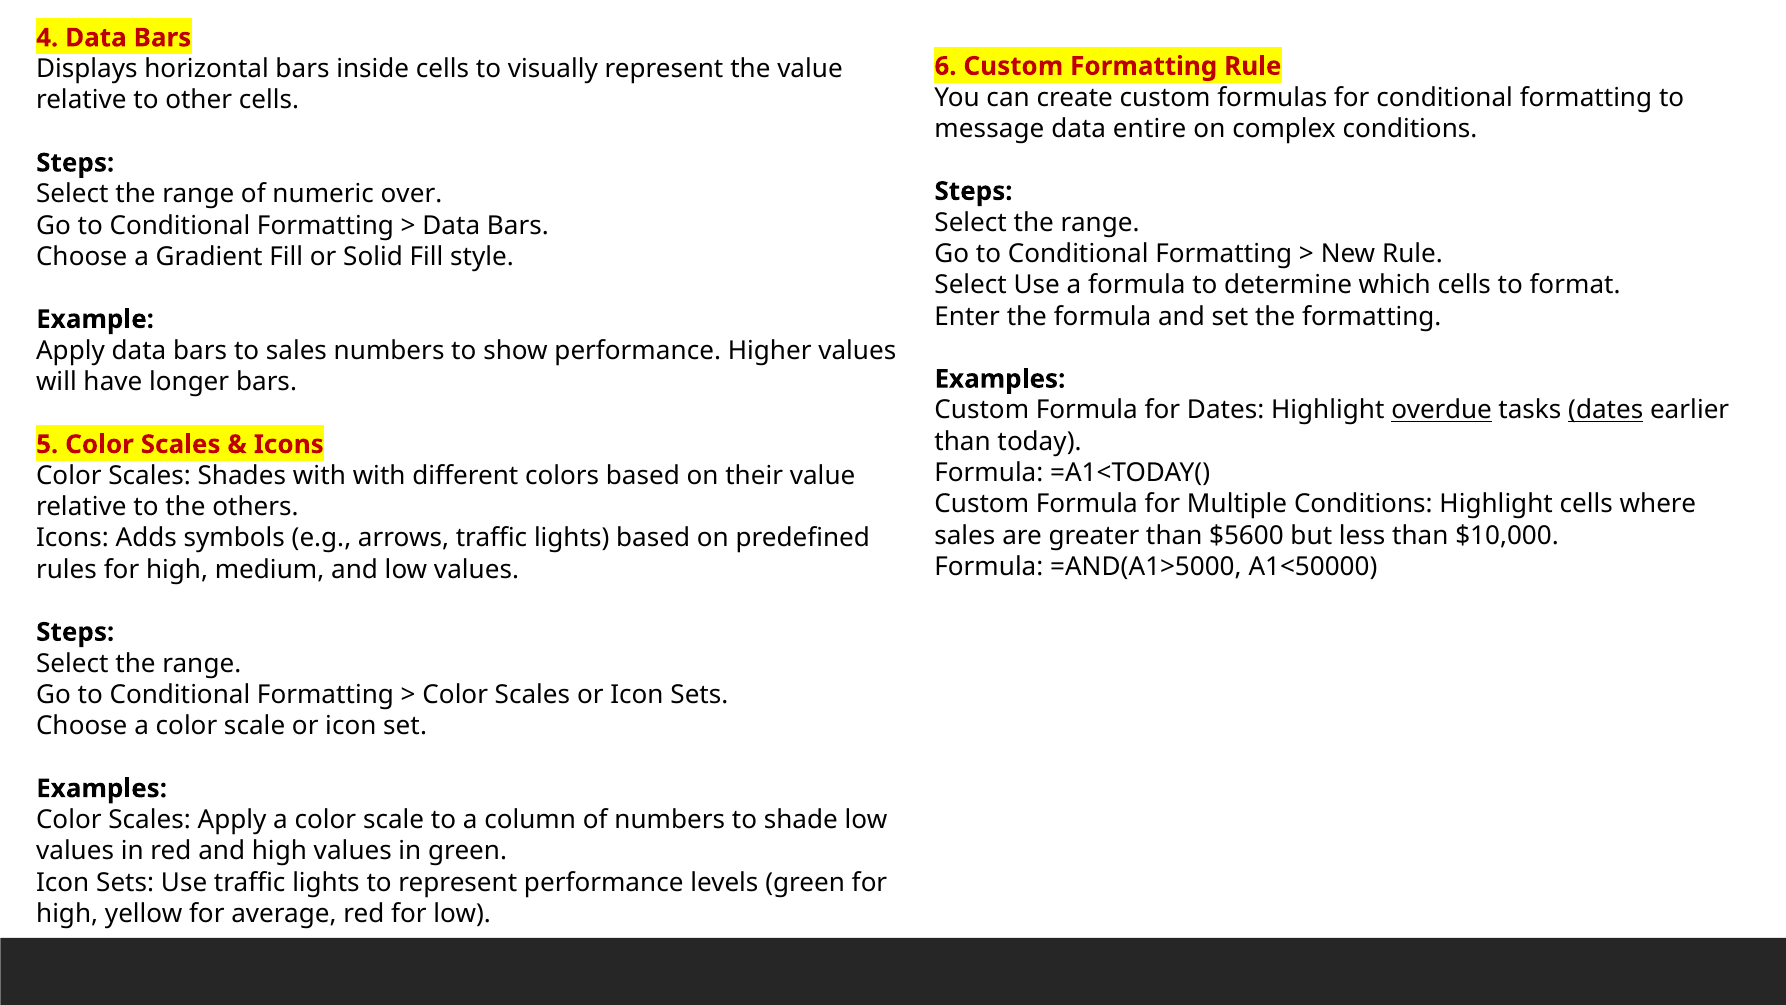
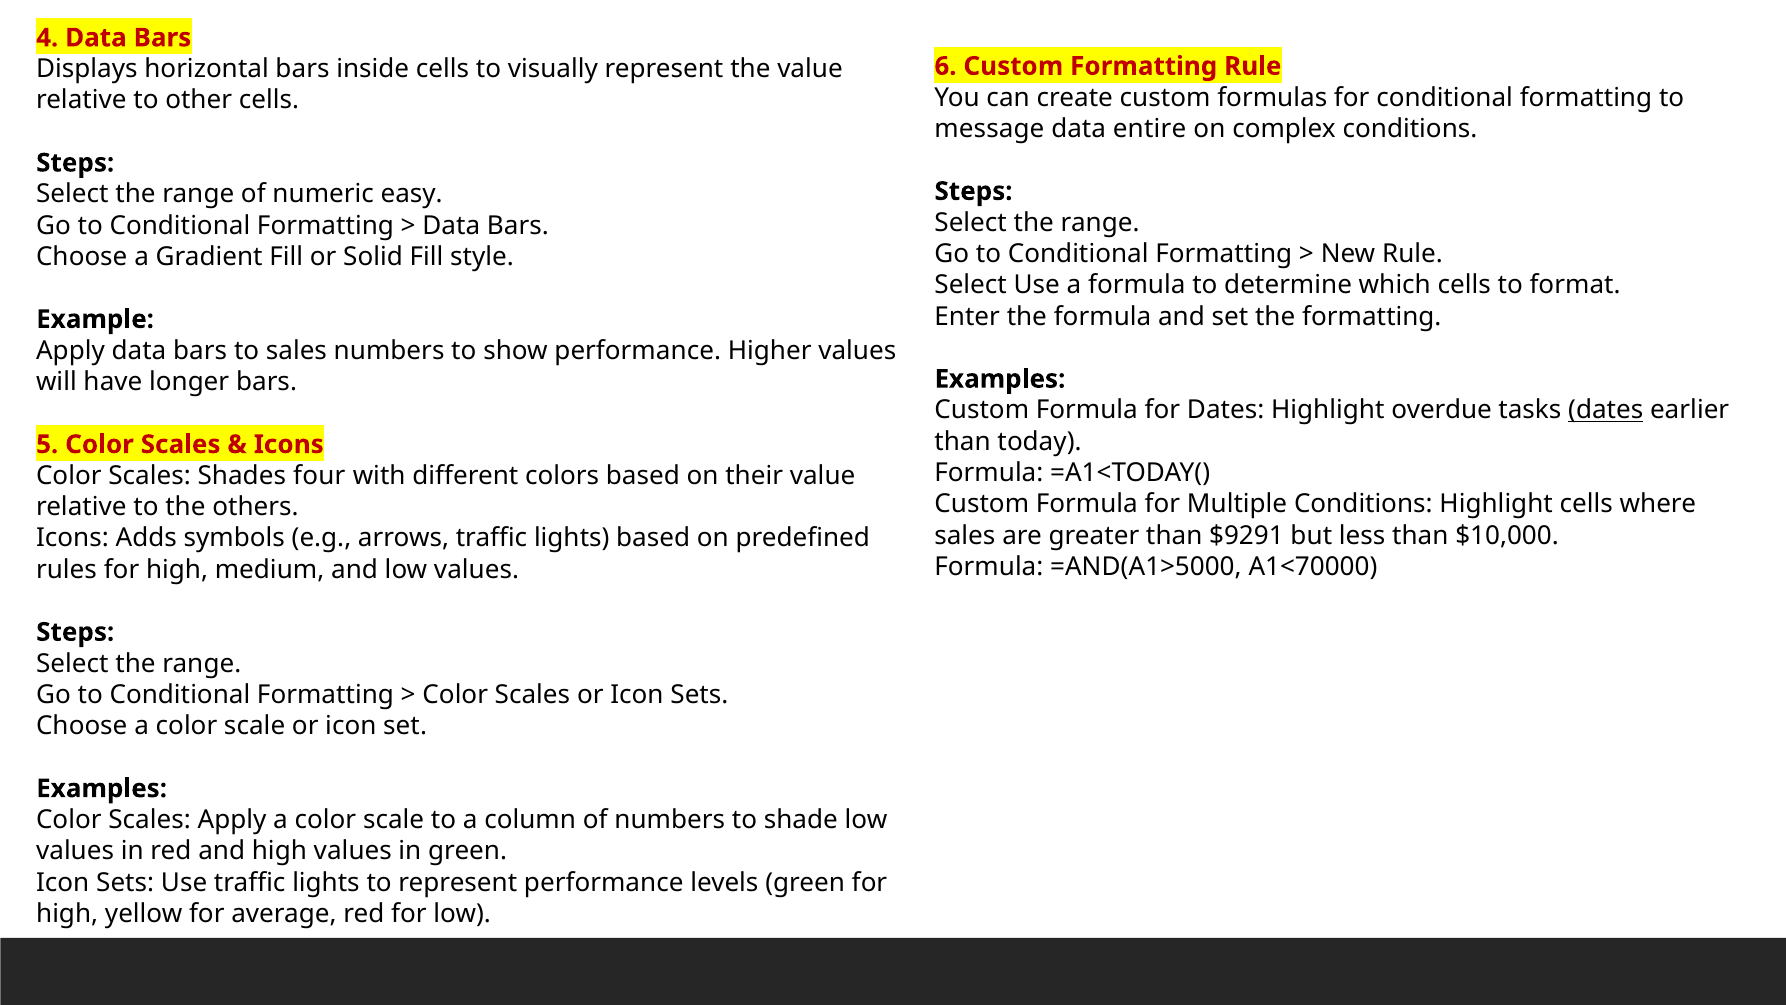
over: over -> easy (412, 194)
overdue underline: present -> none (1442, 410)
Shades with: with -> four (319, 476)
$5600: $5600 -> $9291 (1246, 535)
A1<50000: A1<50000 -> A1<70000 (1313, 567)
